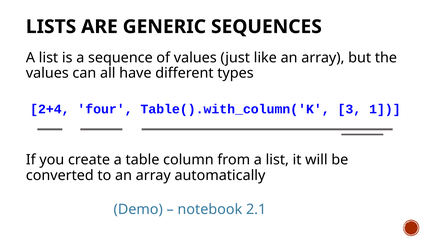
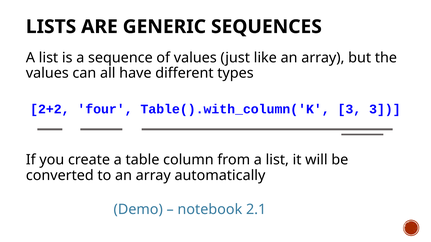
2+4: 2+4 -> 2+2 (50, 109)
3 1: 1 -> 3 (385, 109)
